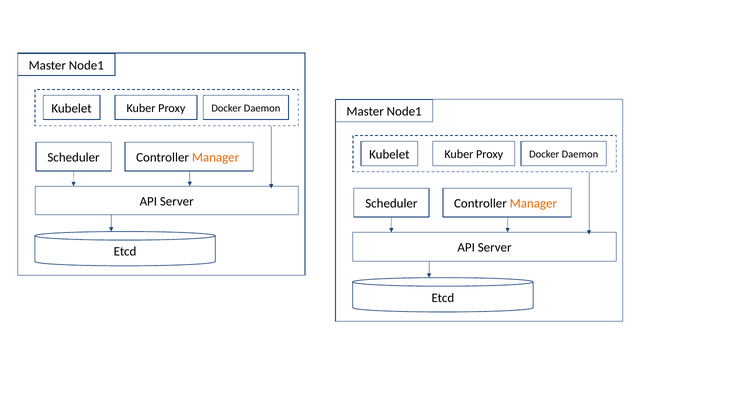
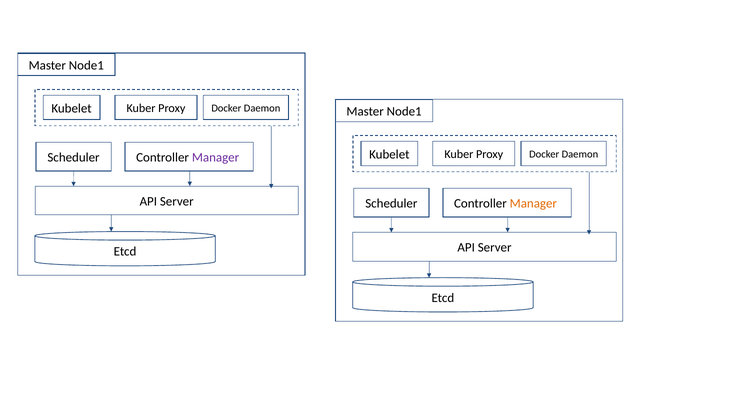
Manager colour: orange -> purple (216, 158)
